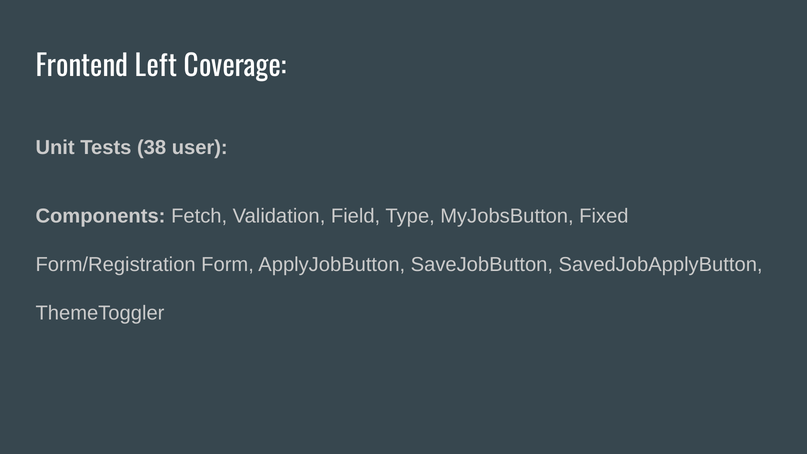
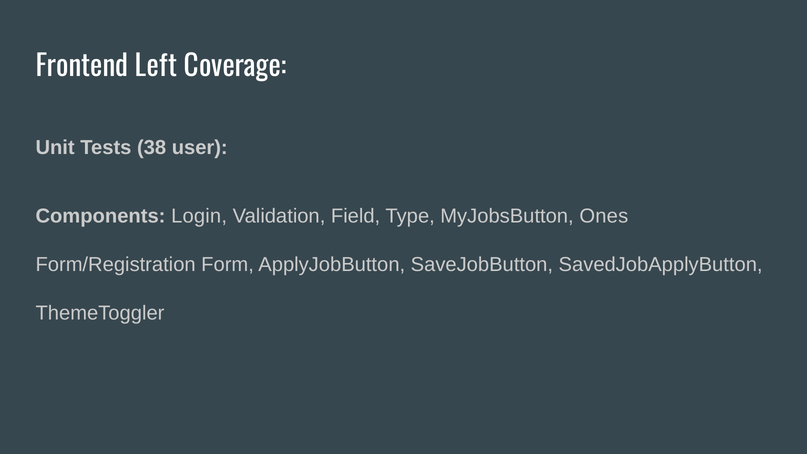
Fetch: Fetch -> Login (199, 216)
Fixed: Fixed -> Ones (604, 216)
